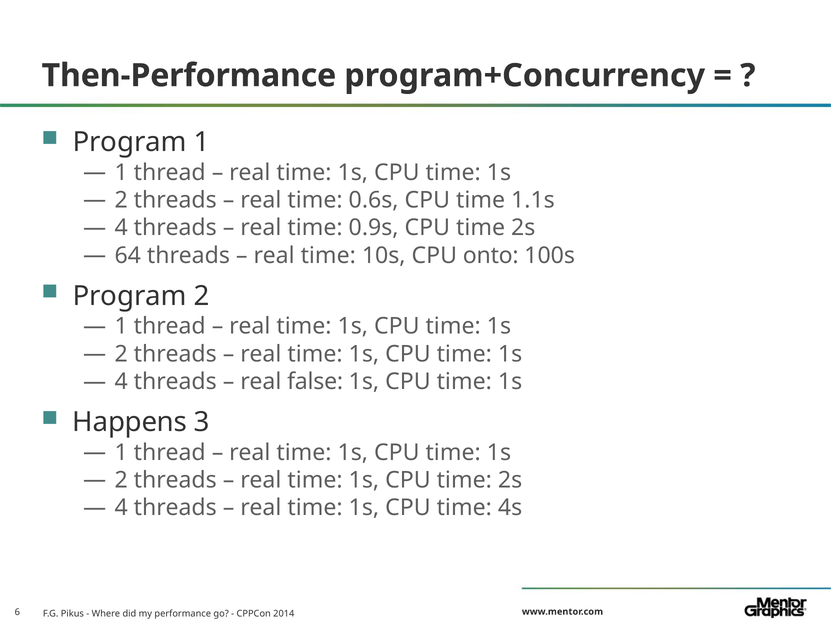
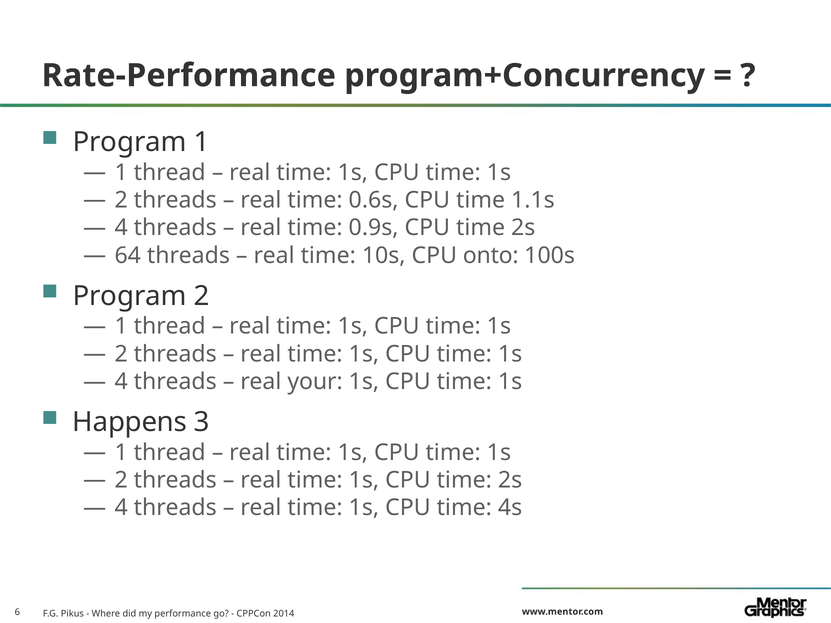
Then-Performance: Then-Performance -> Rate-Performance (189, 76)
false: false -> your (315, 382)
